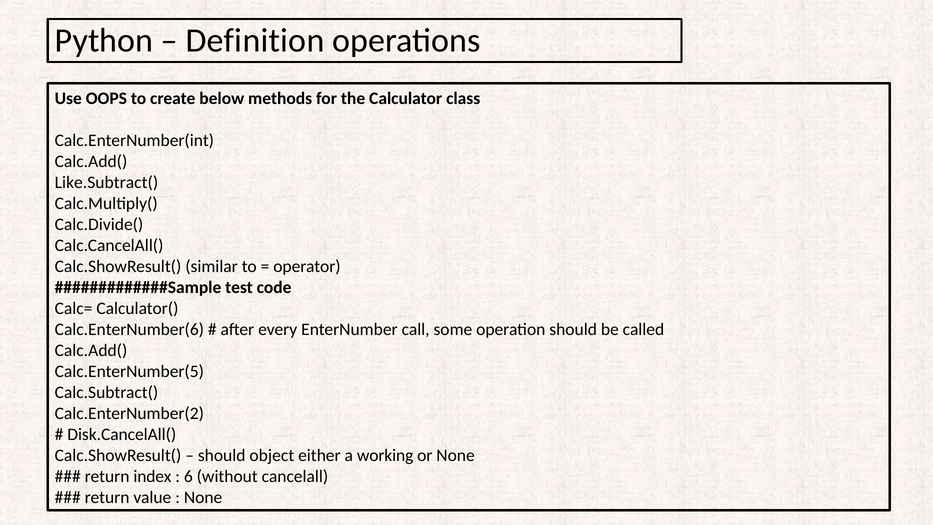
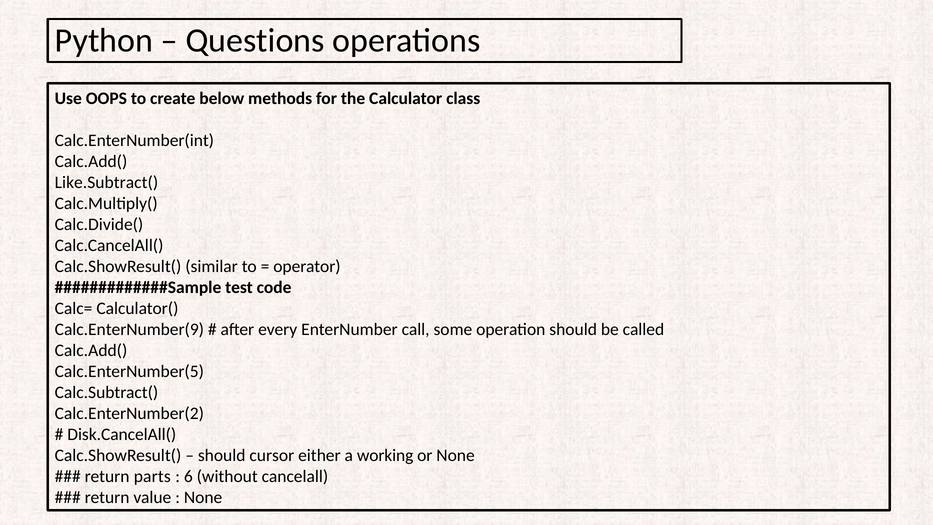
Definition: Definition -> Questions (255, 41)
Calc.EnterNumber(6: Calc.EnterNumber(6 -> Calc.EnterNumber(9 (129, 329)
object: object -> cursor (272, 455)
index: index -> parts (152, 476)
